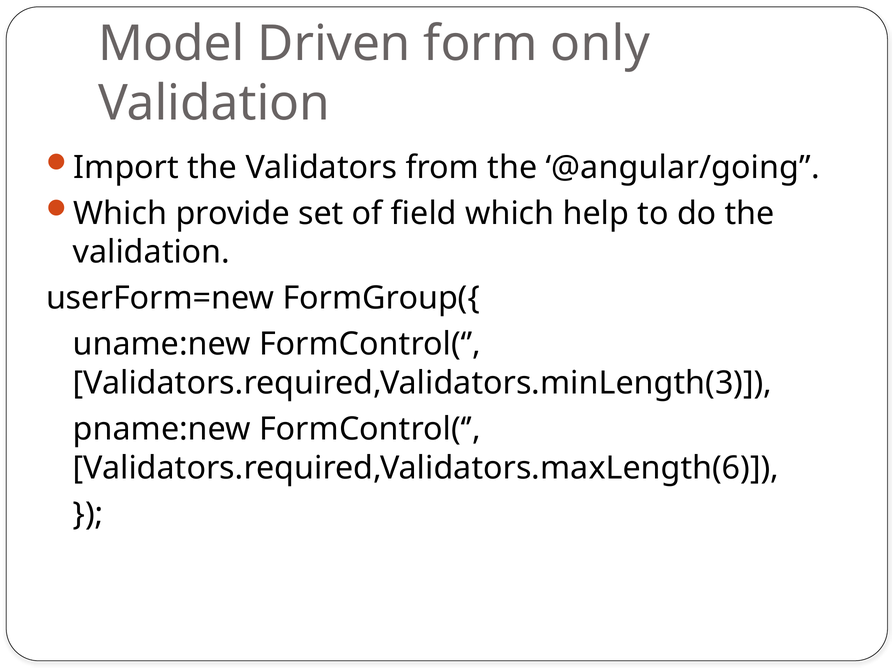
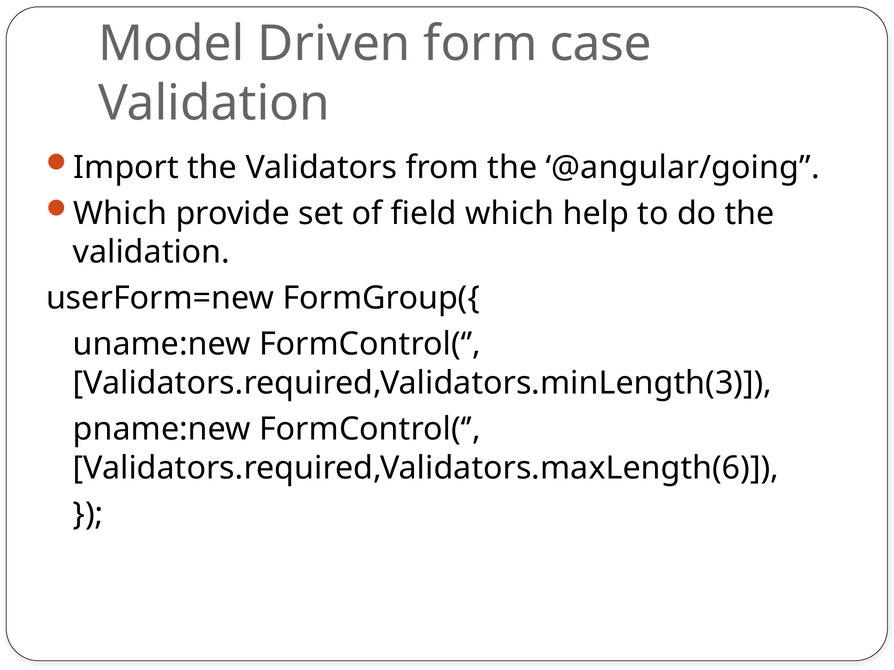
only: only -> case (601, 44)
